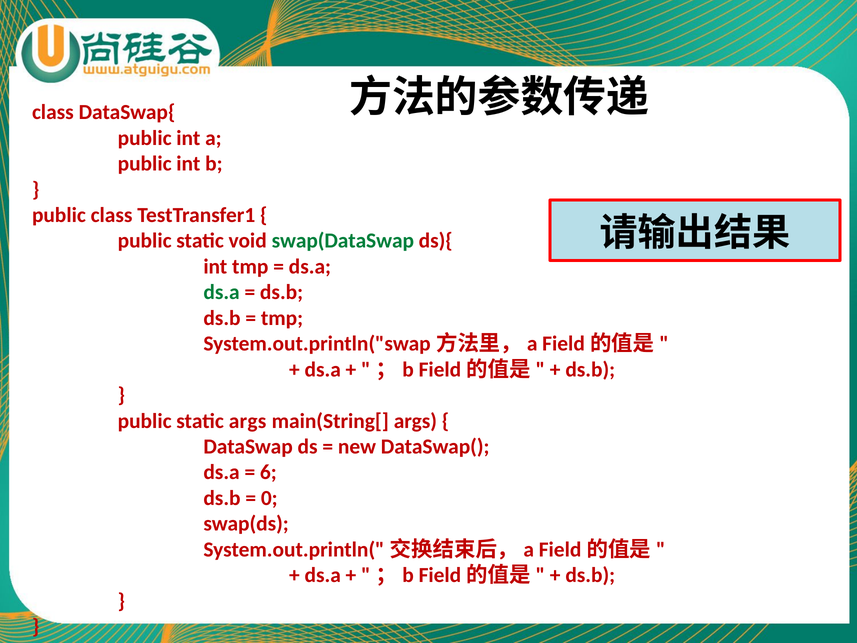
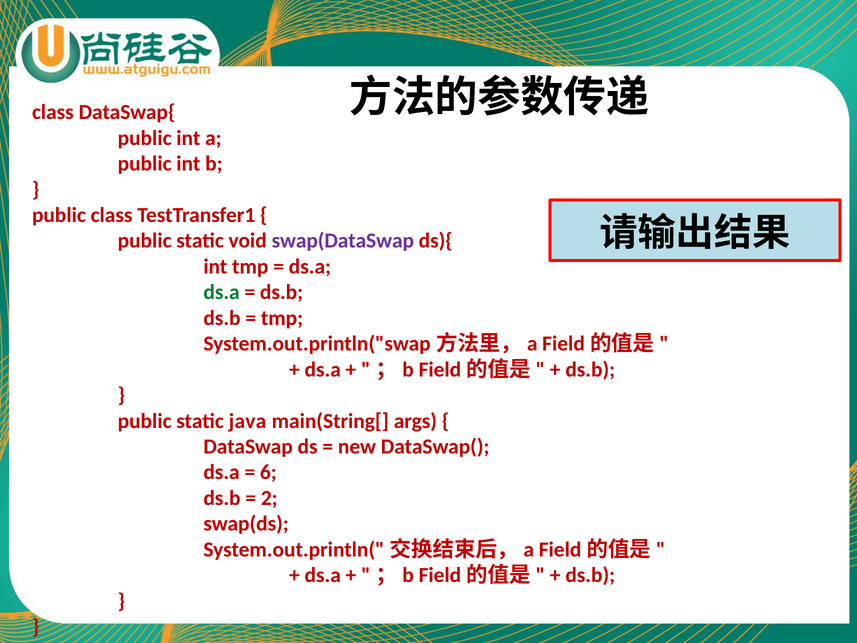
swap(DataSwap colour: green -> purple (343, 241)
static args: args -> java (248, 421)
0: 0 -> 2 (269, 498)
